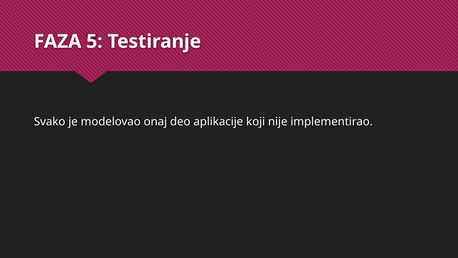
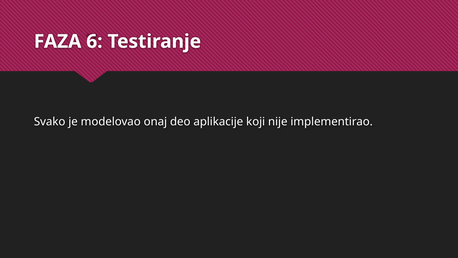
5: 5 -> 6 (94, 41)
